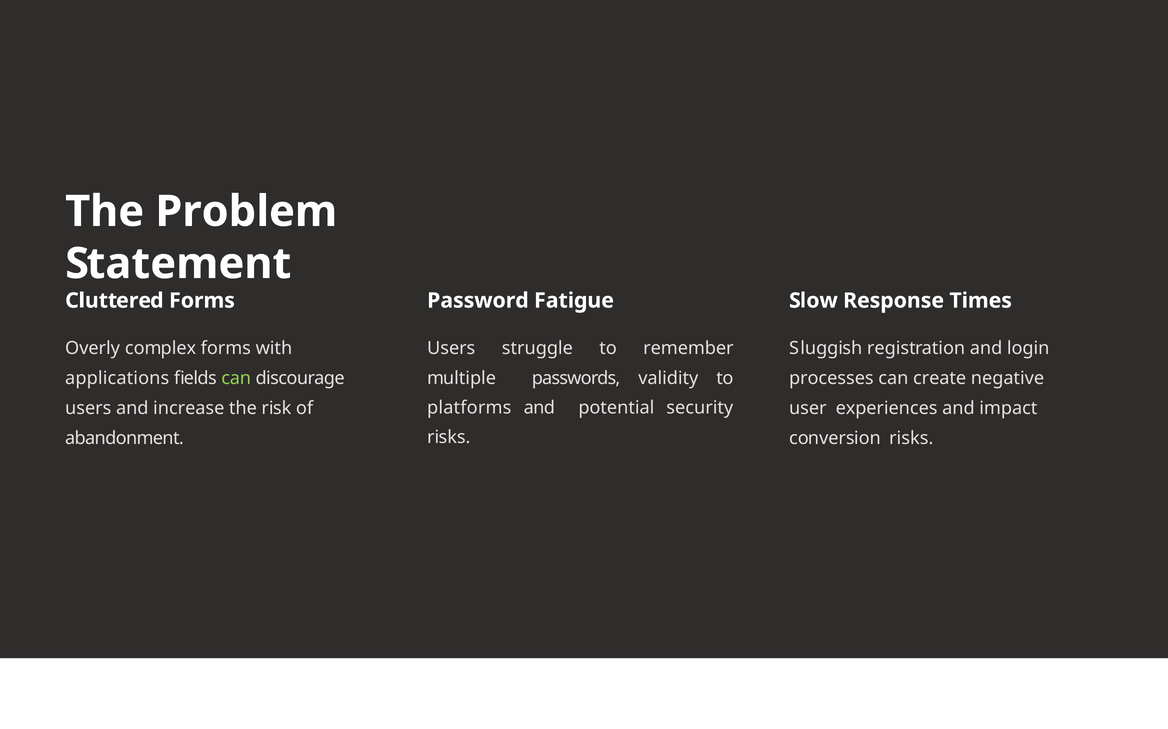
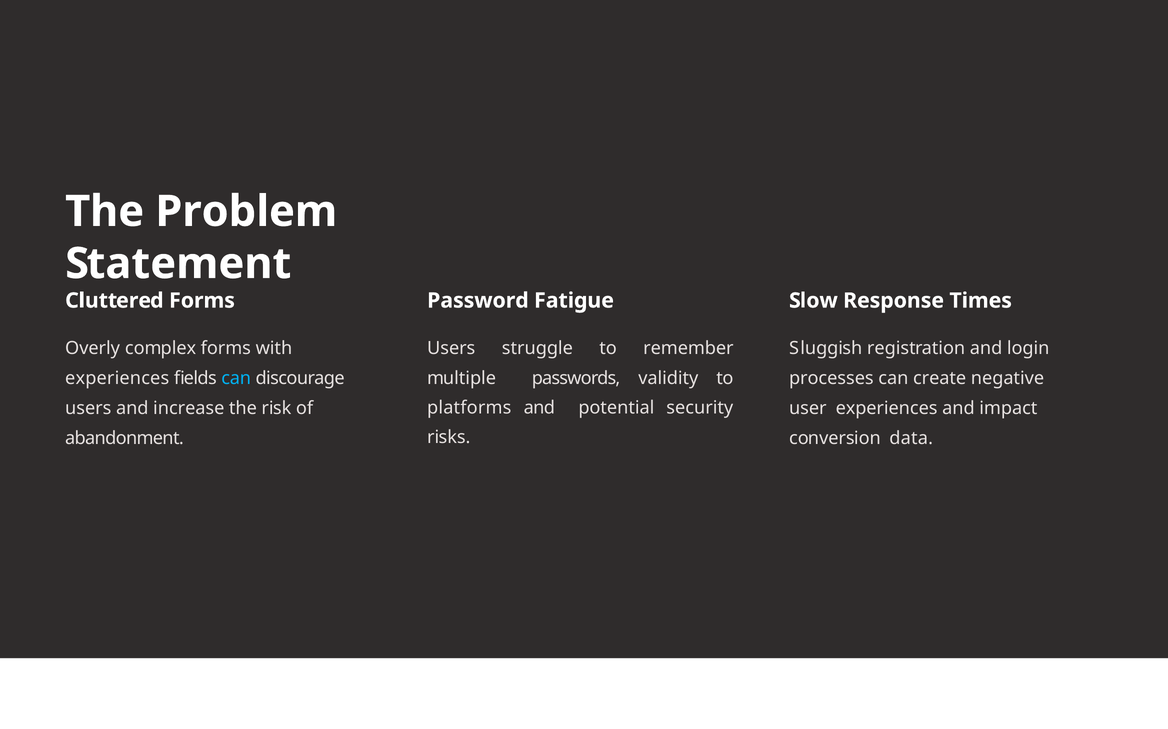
applications: applications -> experiences (117, 378)
can colour: light green -> light blue (236, 378)
conversion risks: risks -> data (911, 438)
